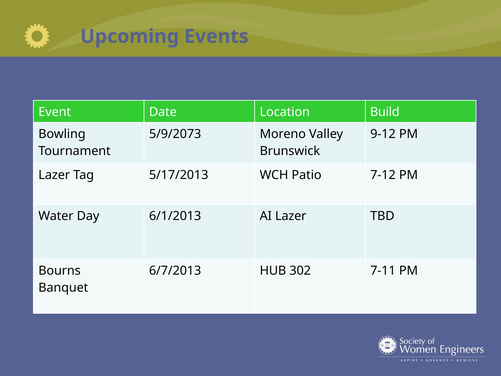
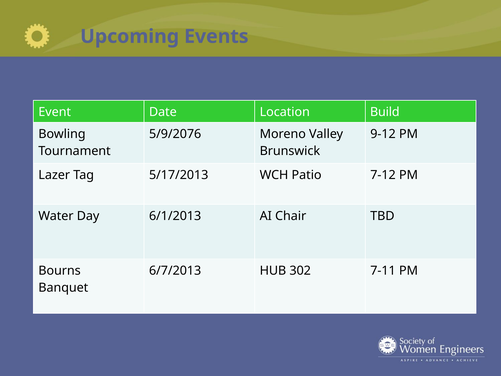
5/9/2073: 5/9/2073 -> 5/9/2076 (175, 134)
AI Lazer: Lazer -> Chair (291, 216)
